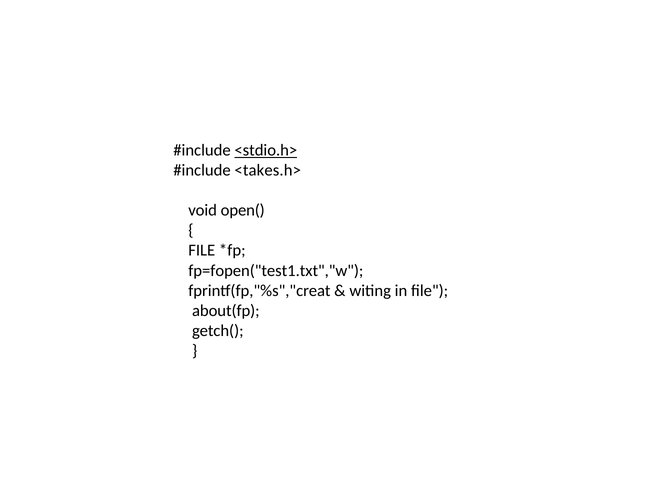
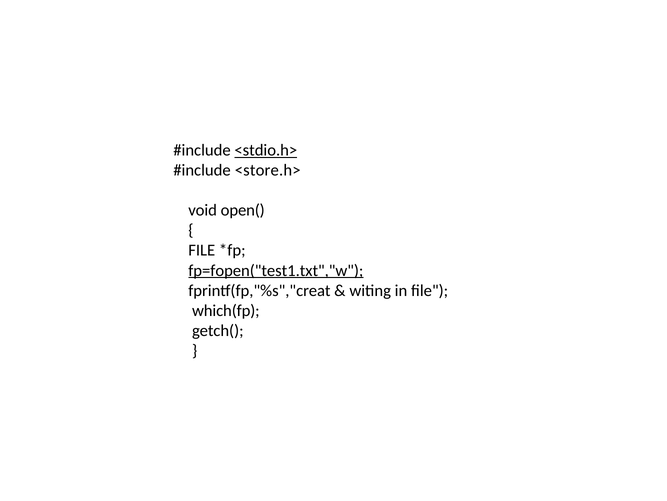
<takes.h>: <takes.h> -> <store.h> (268, 170)
fp=fopen("test1.txt","w underline: none -> present (276, 270)
about(fp: about(fp -> which(fp (226, 310)
